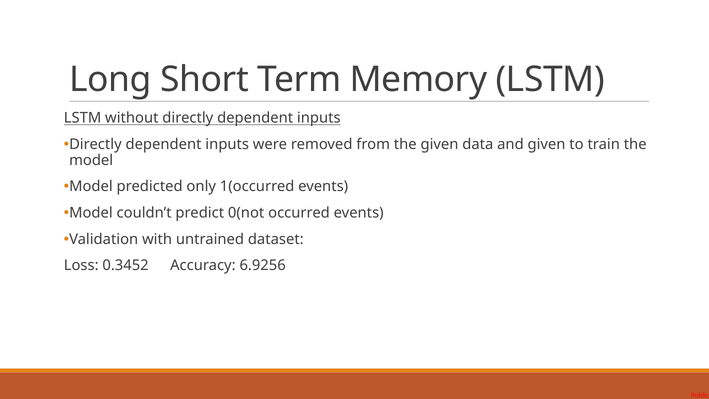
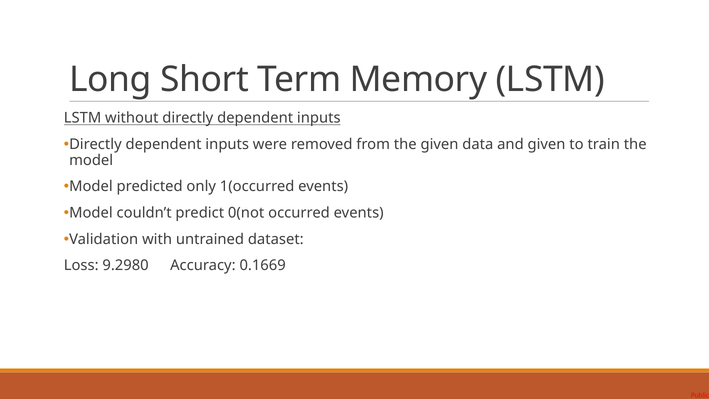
0.3452: 0.3452 -> 9.2980 (126, 265)
6.9256: 6.9256 -> 0.1669 (263, 265)
